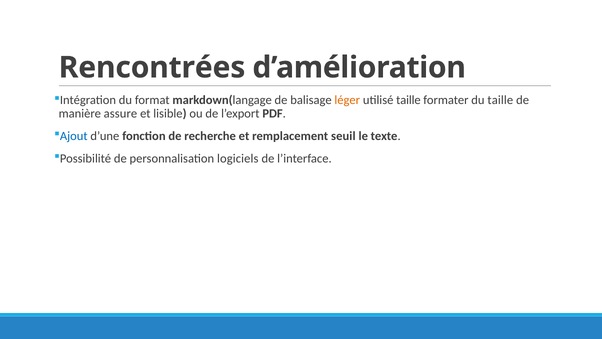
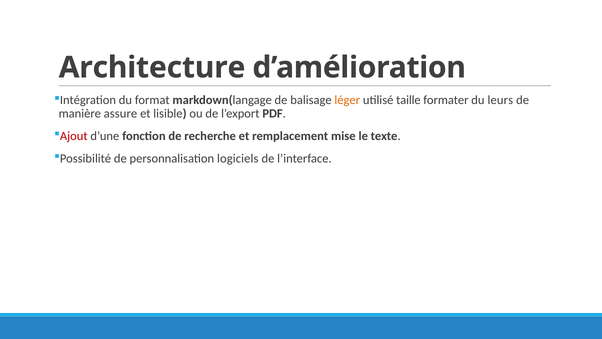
Rencontrées: Rencontrées -> Architecture (152, 67)
du taille: taille -> leurs (500, 100)
Ajout colour: blue -> red (74, 136)
seuil: seuil -> mise (343, 136)
